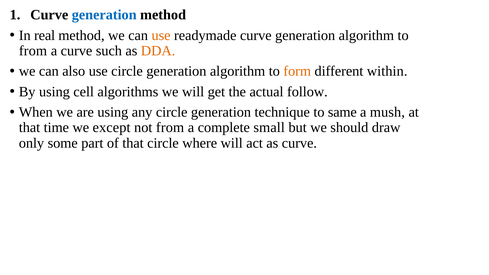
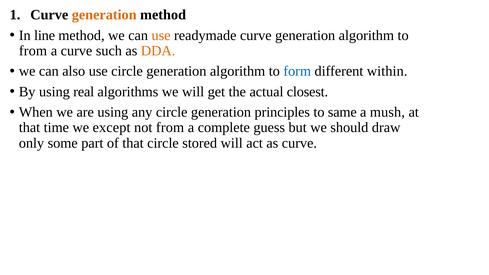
generation colour: blue -> orange (104, 15)
real: real -> line (45, 35)
form colour: orange -> blue (297, 71)
cell: cell -> real (84, 92)
follow: follow -> closest (307, 92)
technique: technique -> principles (282, 112)
small: small -> guess (269, 128)
where: where -> stored (200, 143)
